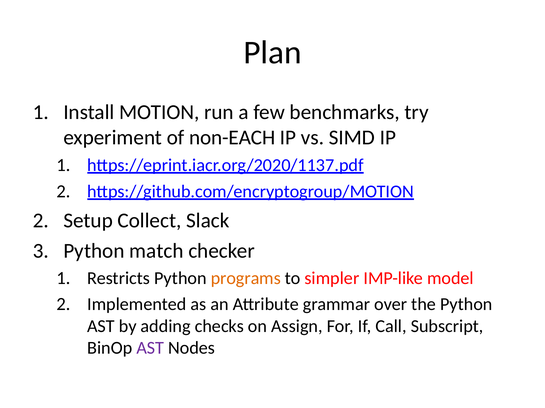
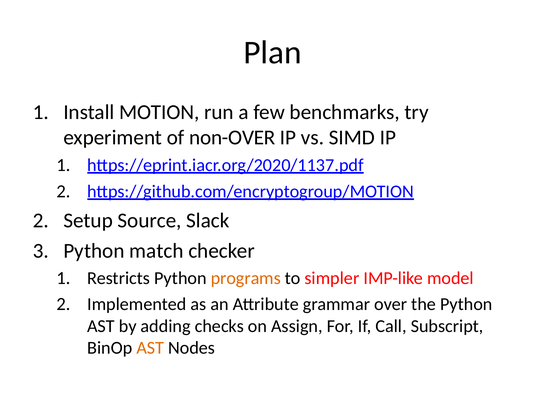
non-EACH: non-EACH -> non-OVER (232, 138)
Collect: Collect -> Source (150, 221)
AST colour: purple -> orange (150, 348)
